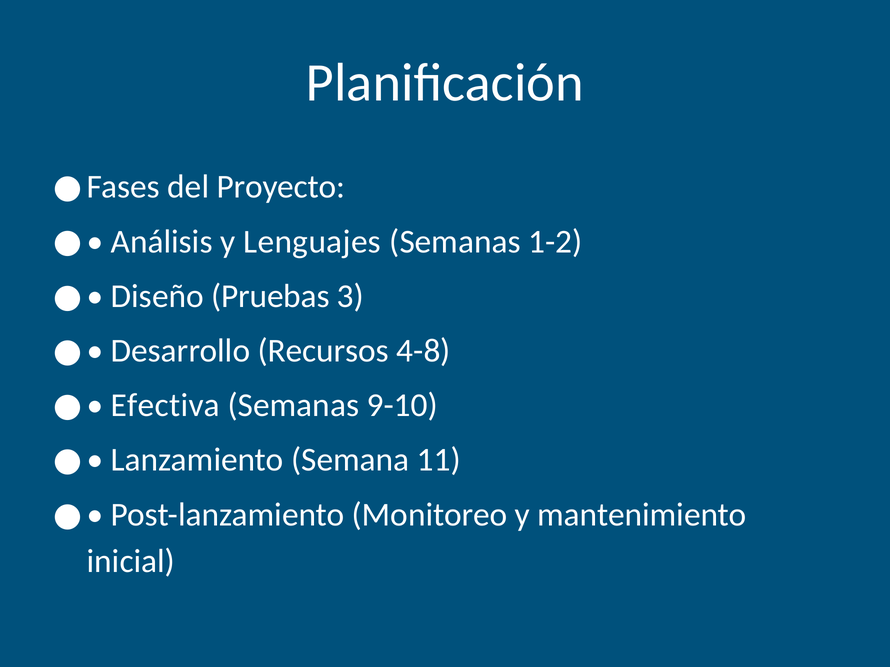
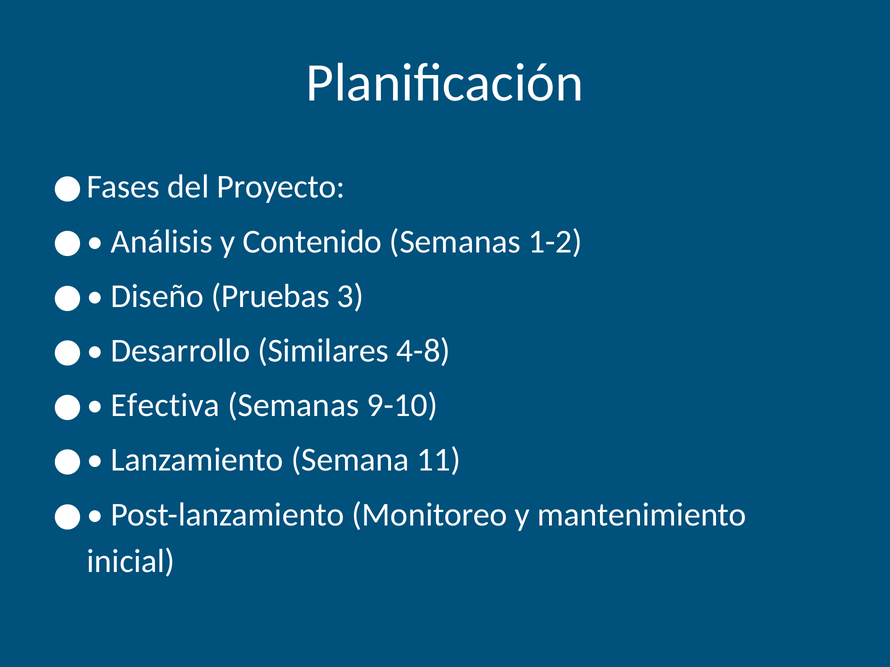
Lenguajes: Lenguajes -> Contenido (312, 242)
Recursos: Recursos -> Similares (323, 351)
